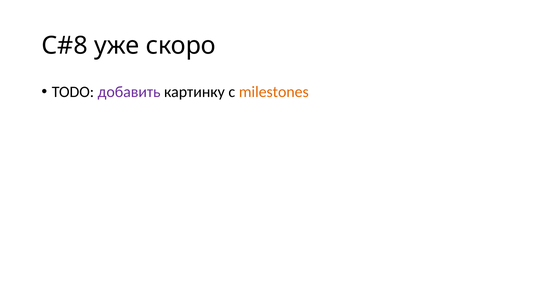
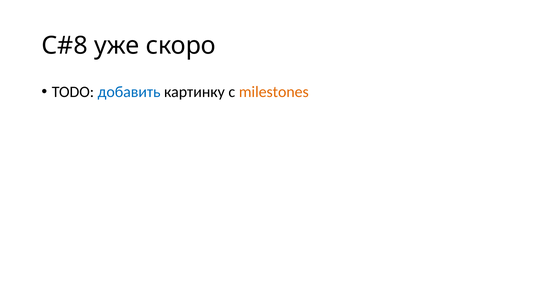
добавить colour: purple -> blue (129, 92)
